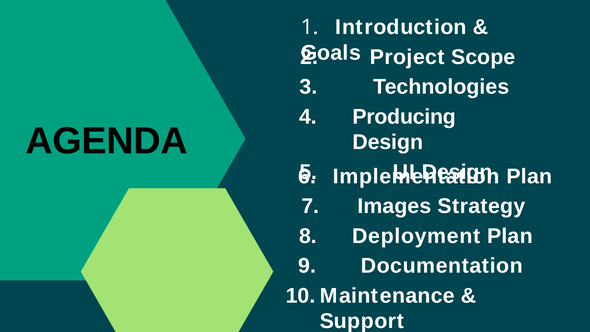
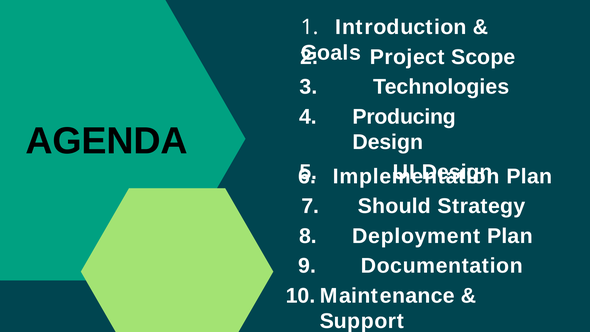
Images: Images -> Should (394, 206)
